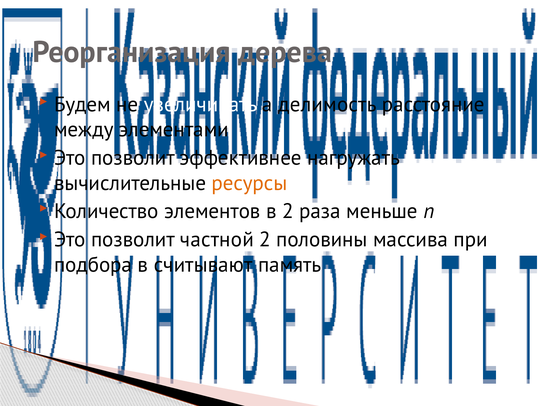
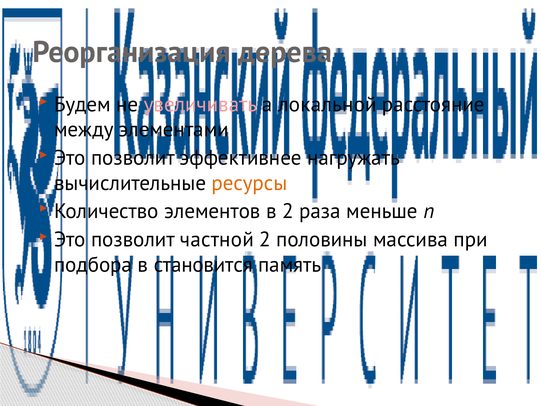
увеличивать colour: white -> pink (201, 104)
делимость: делимость -> локальной (327, 104)
считывают: считывают -> становится (203, 265)
